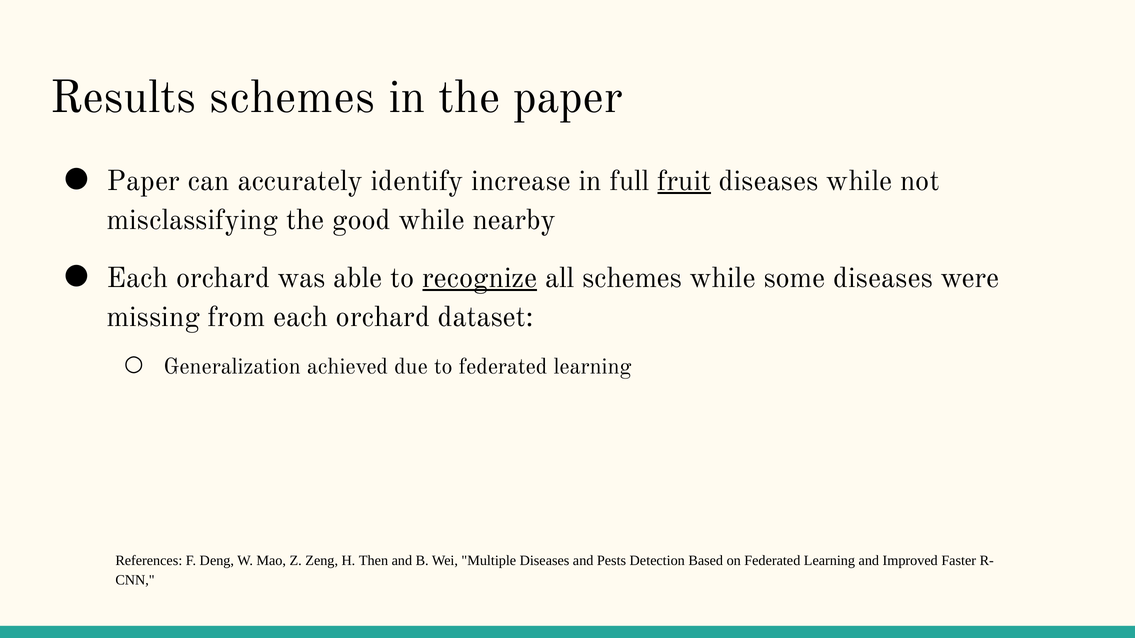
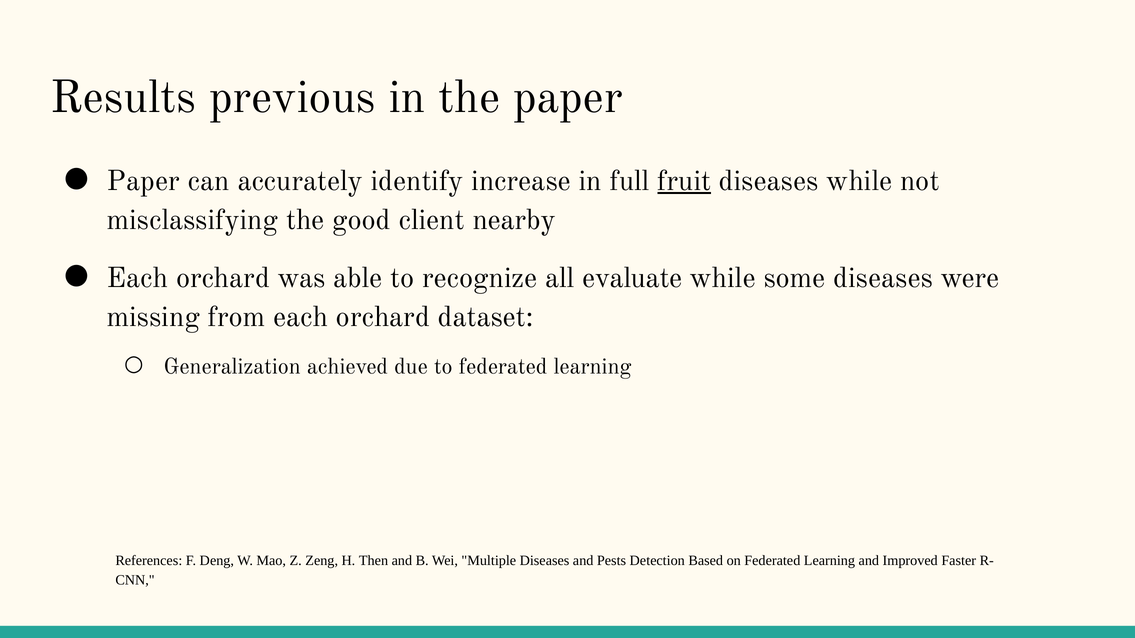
Results schemes: schemes -> previous (292, 97)
good while: while -> client (432, 220)
recognize underline: present -> none (480, 278)
all schemes: schemes -> evaluate (632, 278)
